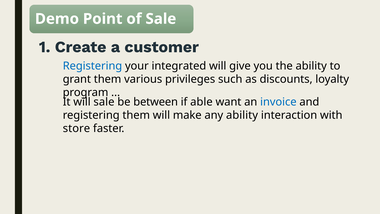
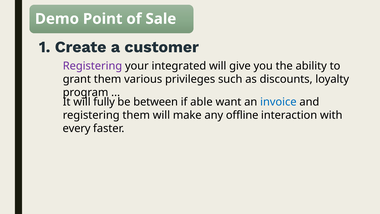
Registering colour: blue -> purple (92, 66)
will sale: sale -> fully (104, 102)
any ability: ability -> offline (242, 115)
store: store -> every (77, 128)
